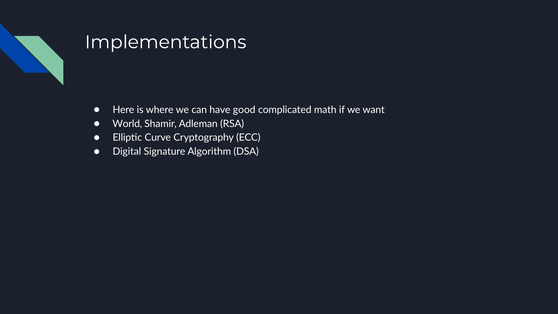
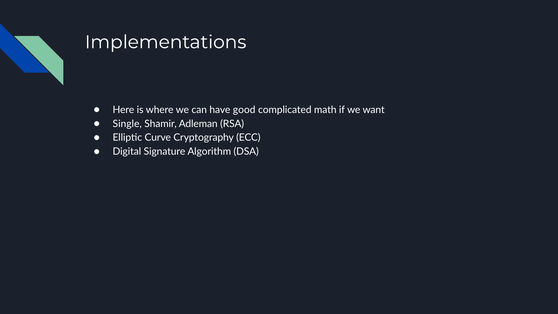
World: World -> Single (127, 124)
